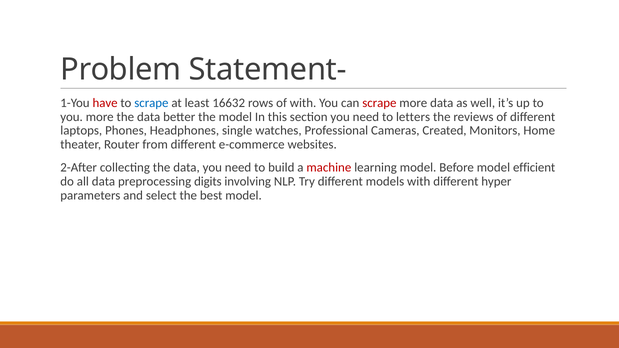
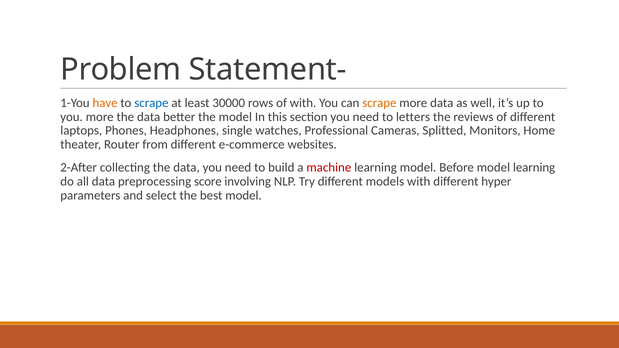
have colour: red -> orange (105, 103)
16632: 16632 -> 30000 (229, 103)
scrape colour: red -> orange (379, 103)
Created: Created -> Splitted (444, 131)
model efficient: efficient -> learning (534, 168)
digits: digits -> score (208, 182)
